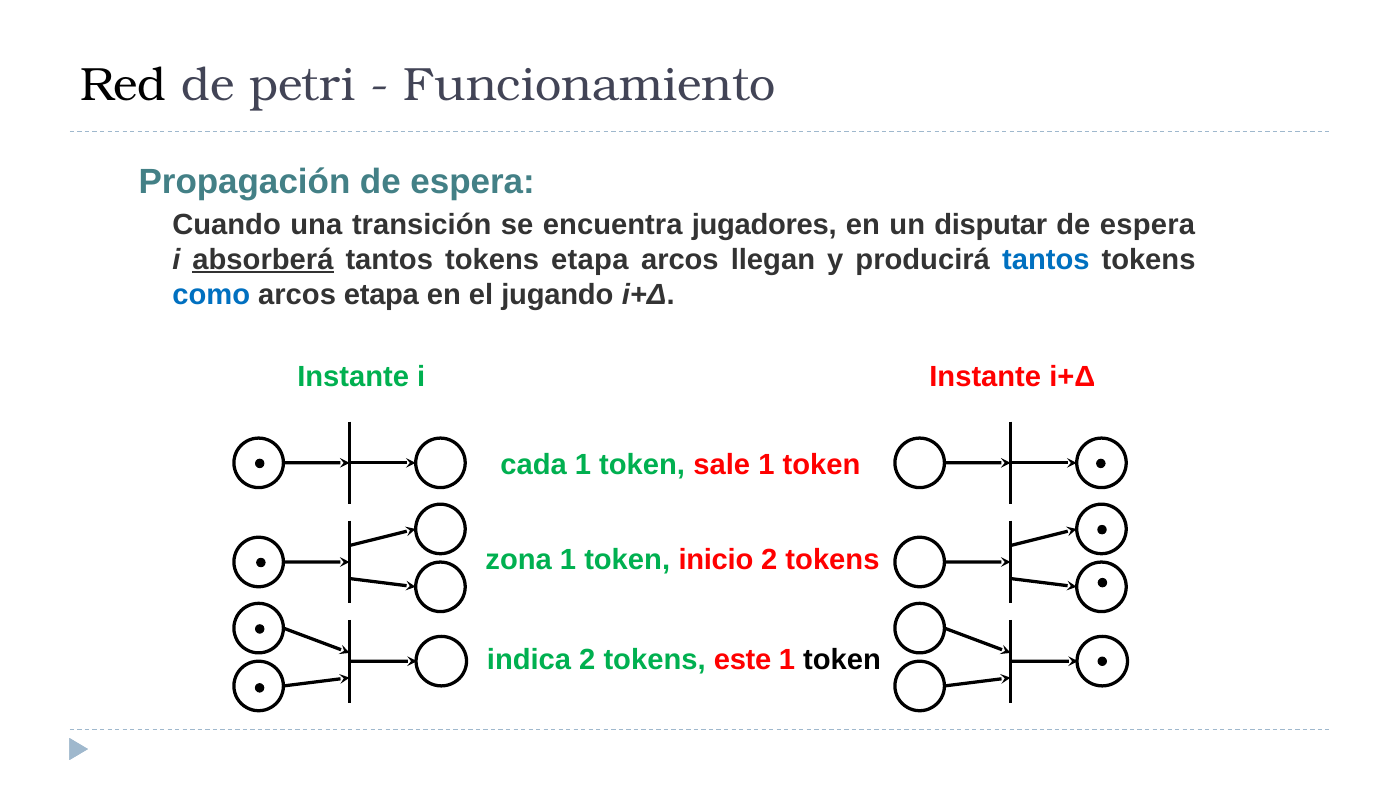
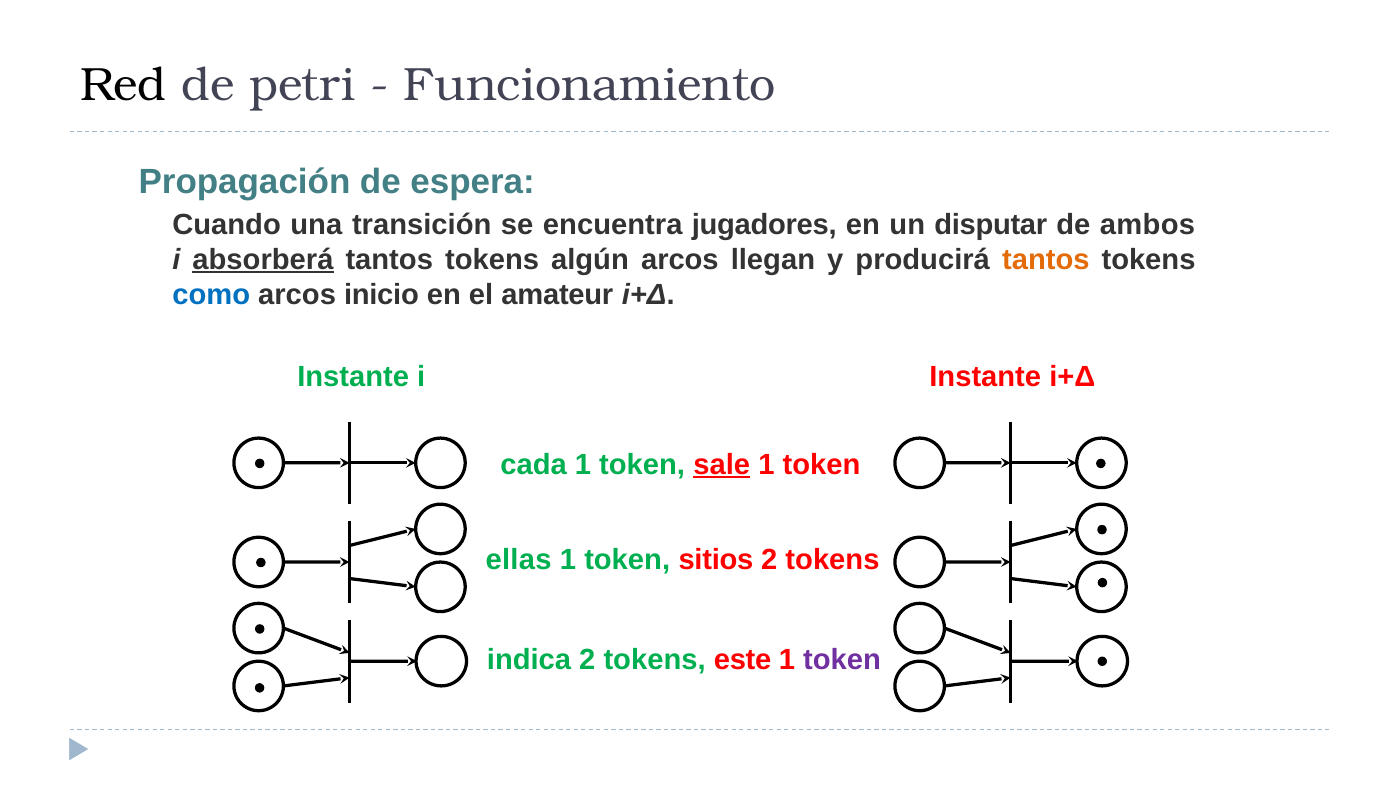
espera: espera -> ambos (1148, 224)
tokens etapa: etapa -> algún (590, 259)
tantos colour: blue -> orange (1046, 259)
arcos etapa: etapa -> inicio (381, 294)
jugando: jugando -> amateur (557, 294)
sale underline: none -> present (722, 464)
zona: zona -> ellas (518, 560)
inicio: inicio -> sitios (716, 560)
token colour: black -> purple (842, 660)
